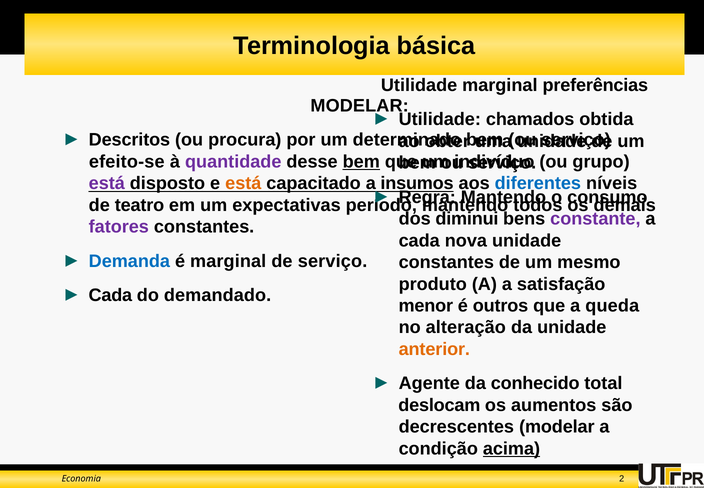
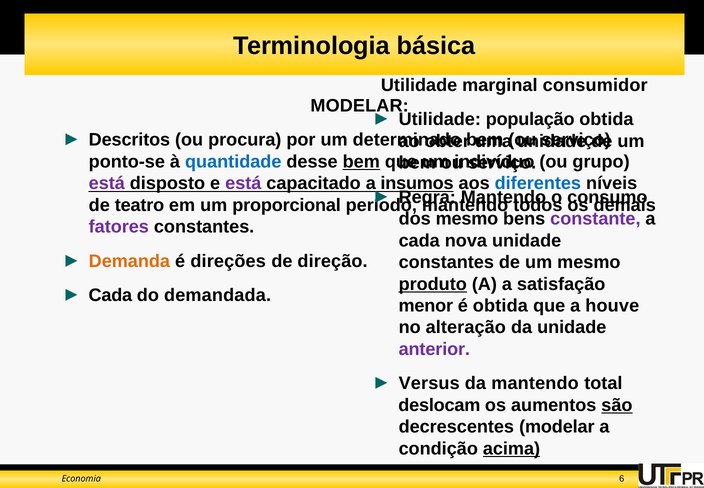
preferências: preferências -> consumidor (595, 85)
chamados: chamados -> população (530, 119)
efeito-se: efeito-se -> ponto-se (127, 161)
quantidade colour: purple -> blue (233, 161)
está colour: orange -> purple (243, 183)
expectativas: expectativas -> proporcional (287, 205)
dos diminui: diminui -> mesmo (467, 219)
Demanda colour: blue -> orange (129, 261)
é marginal: marginal -> direções (228, 261)
de serviço: serviço -> direção (333, 261)
produto underline: none -> present (433, 284)
demandado: demandado -> demandada (218, 295)
é outros: outros -> obtida (500, 305)
queda: queda -> houve (612, 305)
anterior colour: orange -> purple (434, 349)
Agente: Agente -> Versus (429, 383)
da conhecido: conhecido -> mantendo (535, 383)
são underline: none -> present (617, 405)
2: 2 -> 6 (622, 478)
